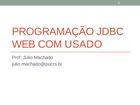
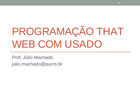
JDBC: JDBC -> THAT (110, 32)
